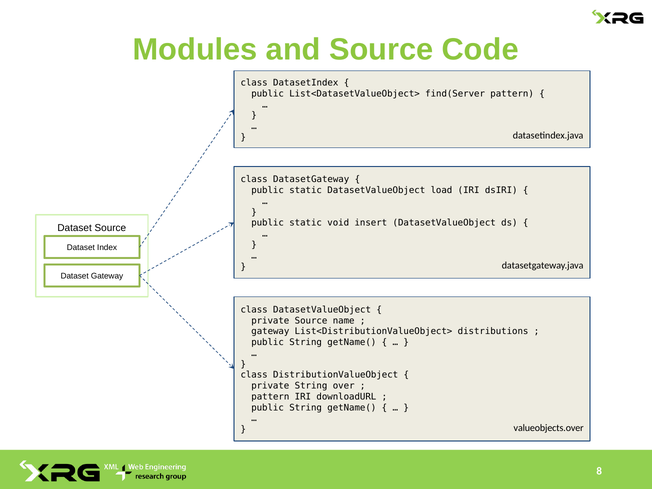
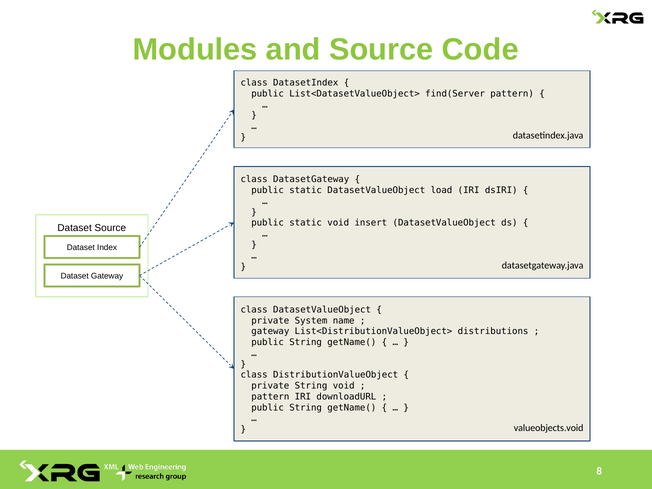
private Source: Source -> System (311, 321)
String over: over -> void (344, 386)
valueobjects.over: valueobjects.over -> valueobjects.void (549, 428)
